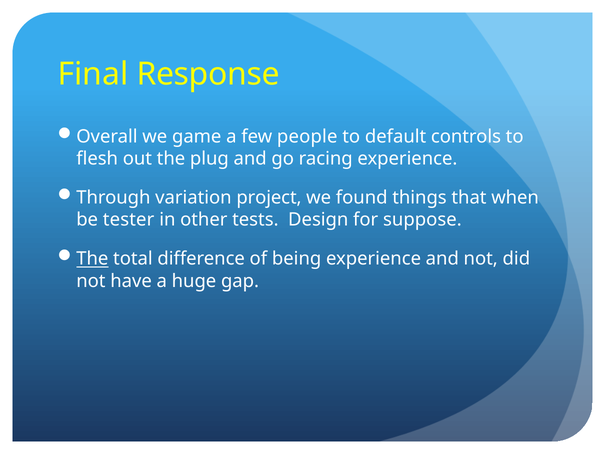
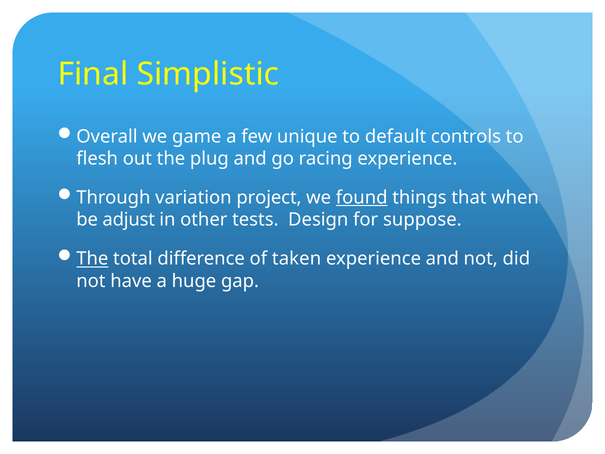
Response: Response -> Simplistic (208, 74)
people: people -> unique (307, 136)
found underline: none -> present (362, 198)
tester: tester -> adjust (129, 220)
being: being -> taken (297, 259)
